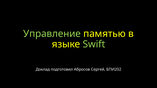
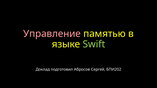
Управление colour: light green -> pink (52, 34)
